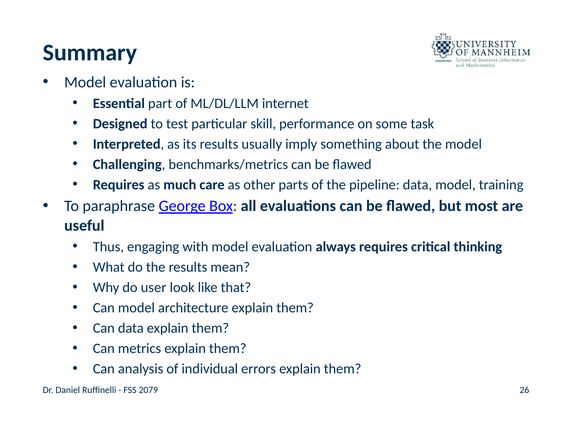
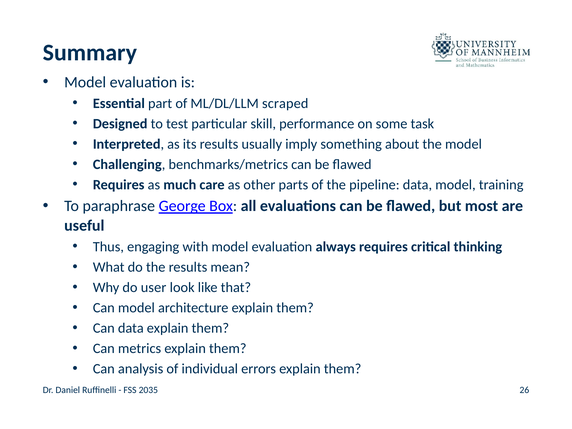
internet: internet -> scraped (285, 103)
2079: 2079 -> 2035 (148, 390)
